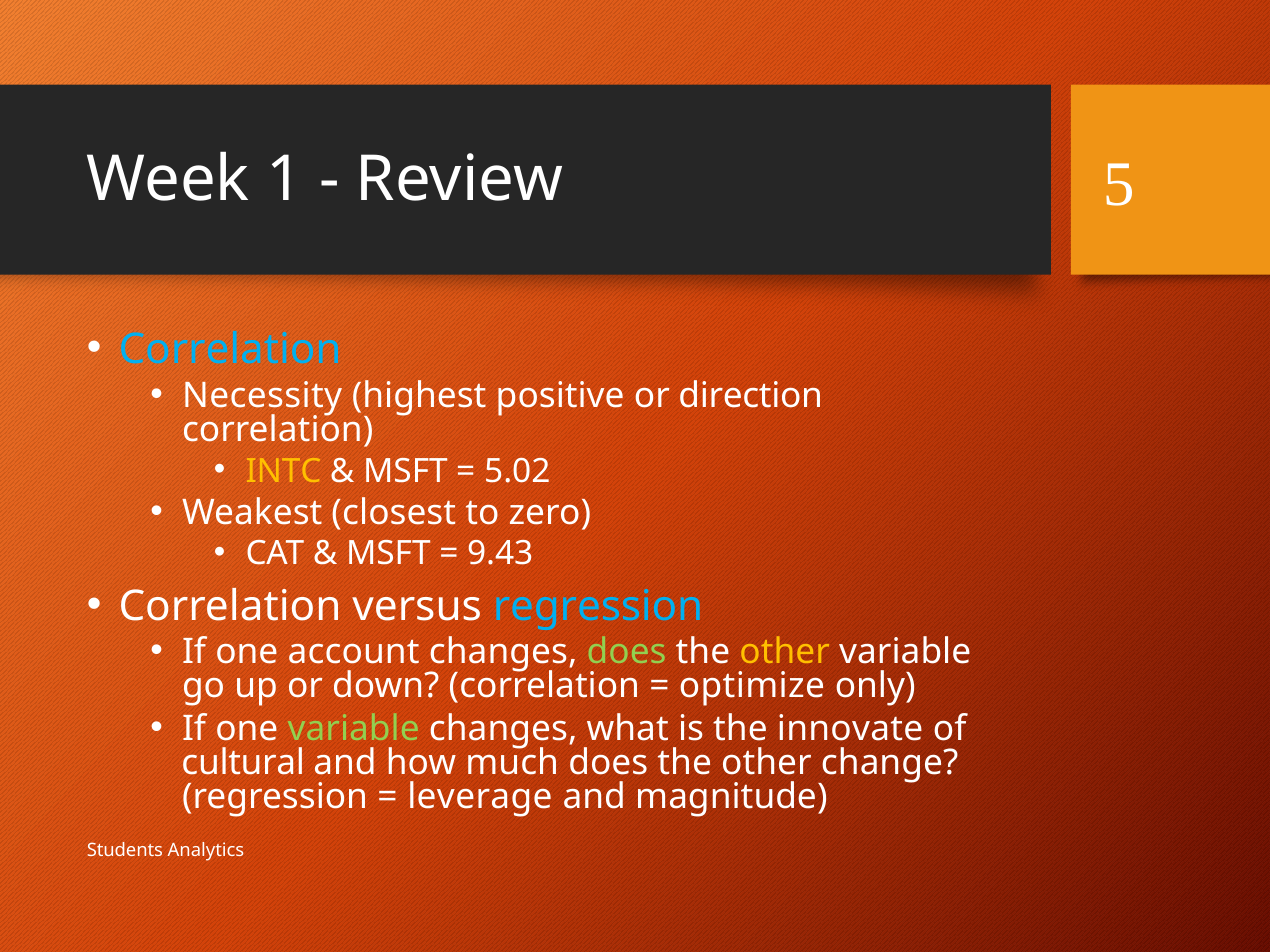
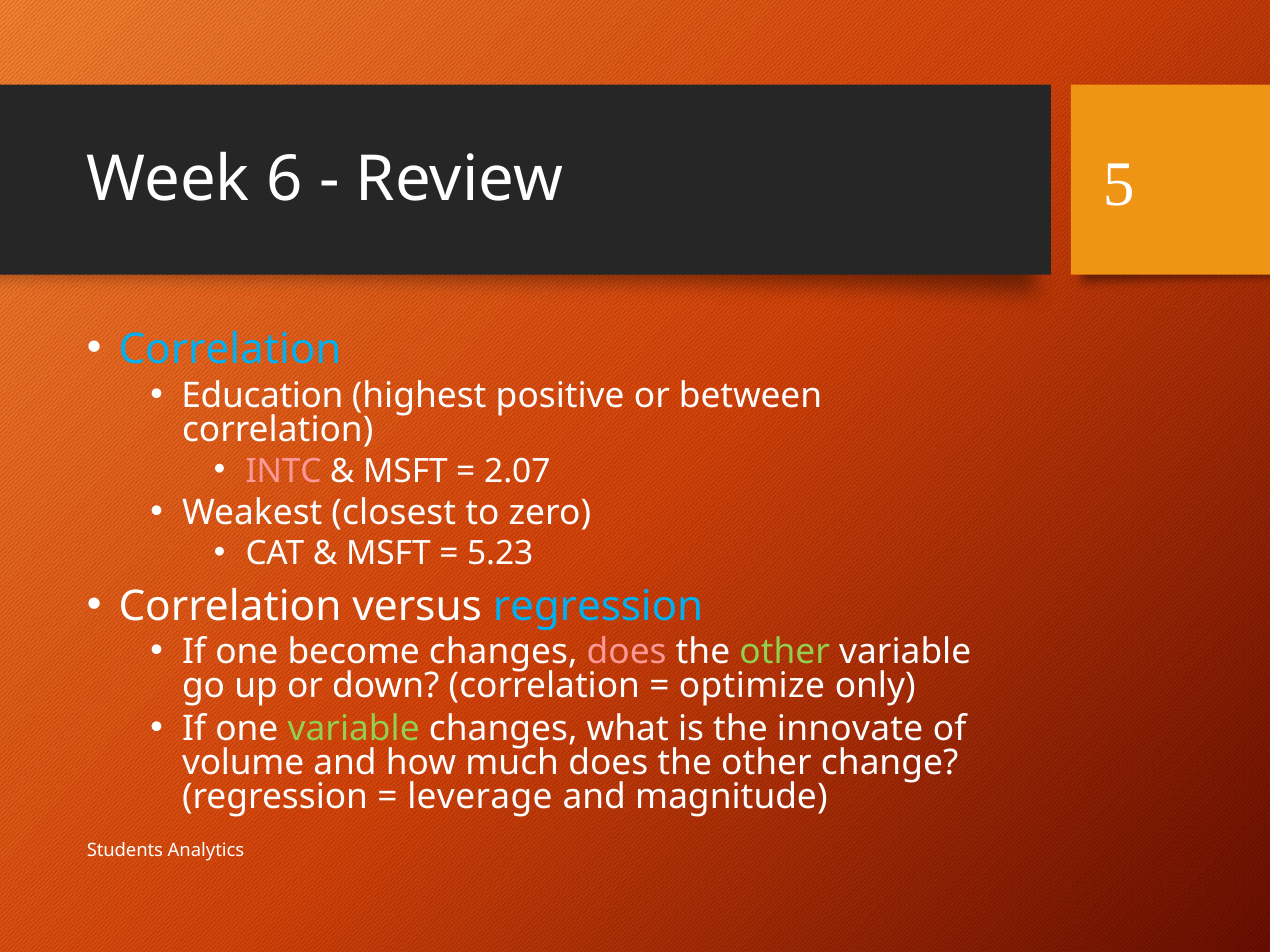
1: 1 -> 6 (284, 179)
Necessity: Necessity -> Education (262, 396)
direction: direction -> between (751, 396)
INTC colour: yellow -> pink (284, 471)
5.02: 5.02 -> 2.07 (517, 471)
9.43: 9.43 -> 5.23 (500, 554)
account: account -> become (354, 652)
does colour: light green -> pink (627, 652)
other colour: yellow -> light green (785, 652)
cultural: cultural -> volume (243, 763)
